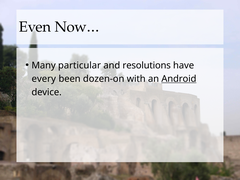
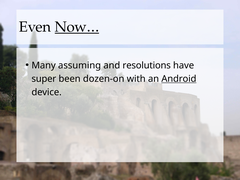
Now… underline: none -> present (77, 27)
particular: particular -> assuming (80, 65)
every: every -> super (44, 79)
